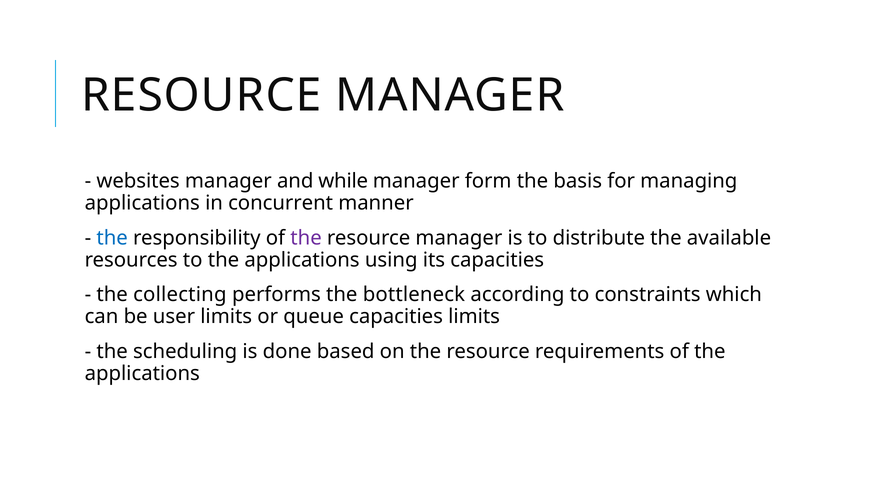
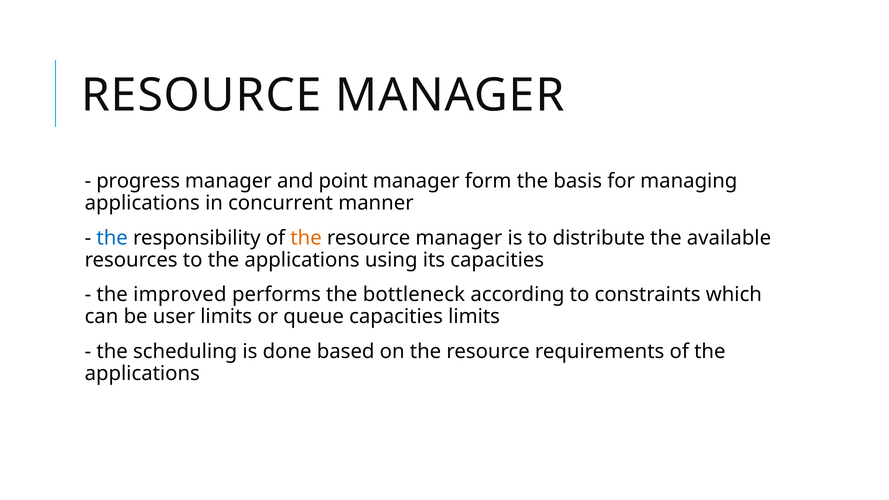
websites: websites -> progress (138, 181)
while: while -> point (343, 181)
the colour: purple -> orange (306, 238)
collecting: collecting -> improved (180, 295)
